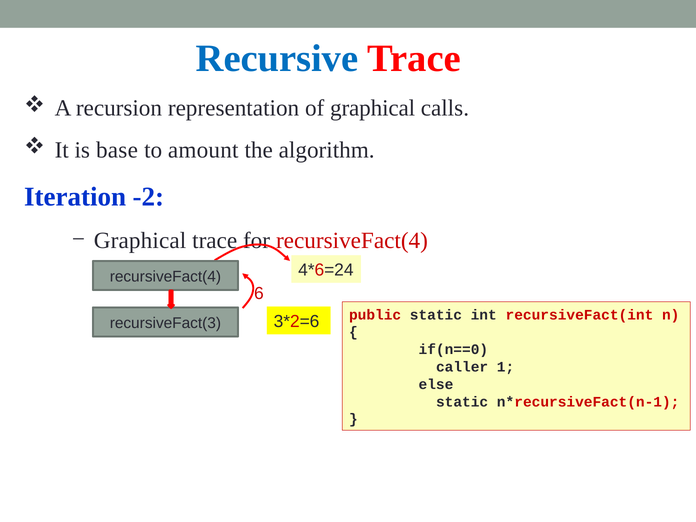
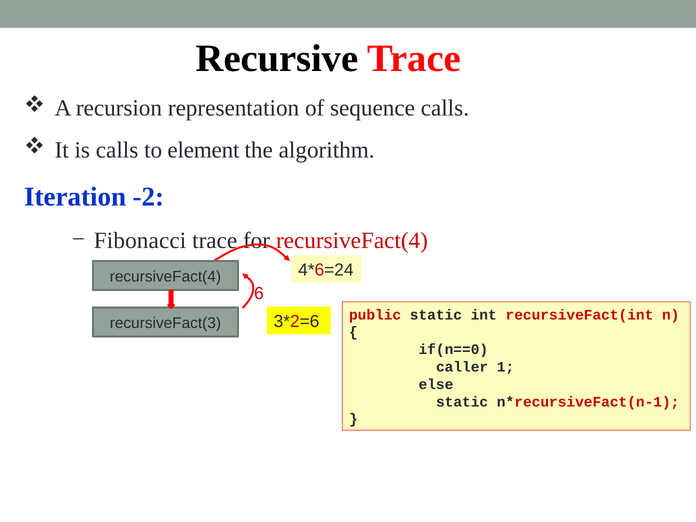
Recursive colour: blue -> black (277, 58)
of graphical: graphical -> sequence (373, 108)
is base: base -> calls (117, 150)
amount: amount -> element (203, 150)
Graphical: Graphical -> Fibonacci (140, 241)
